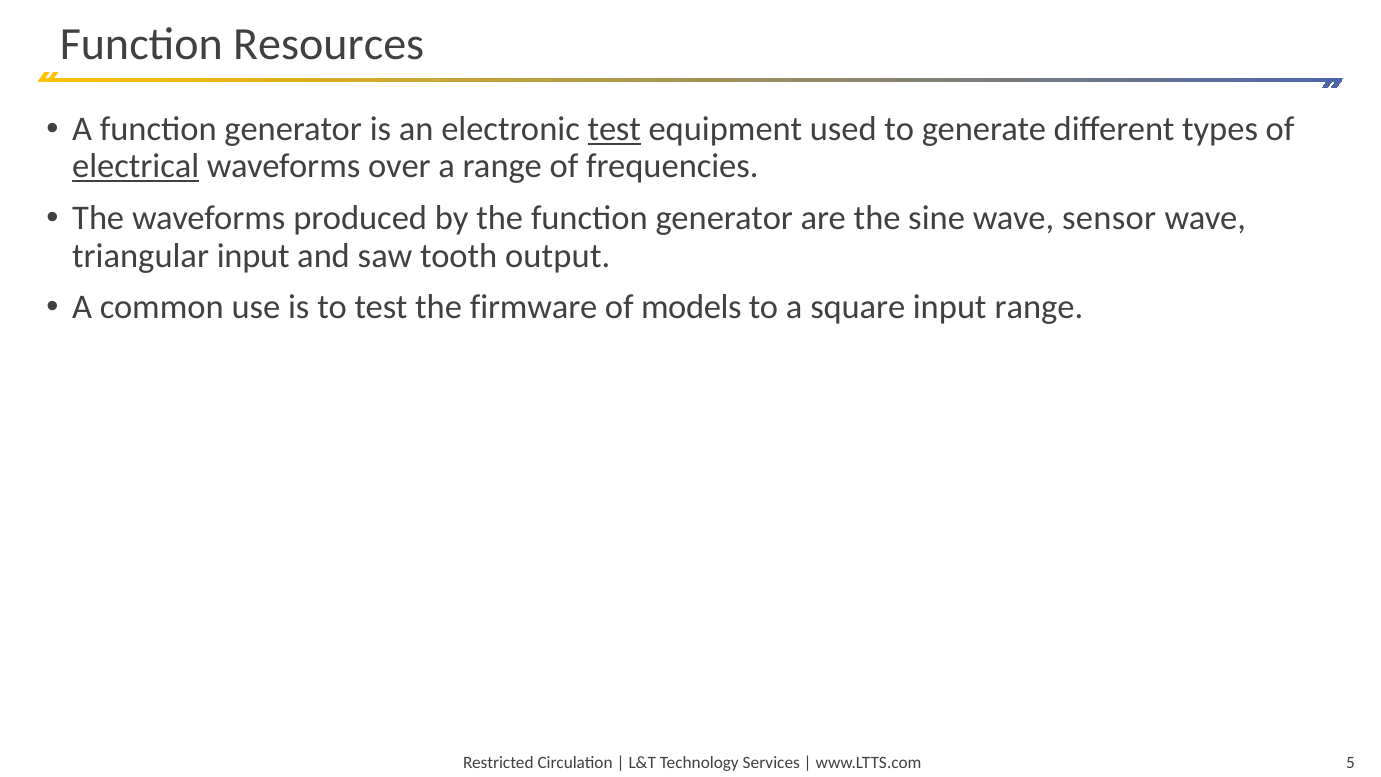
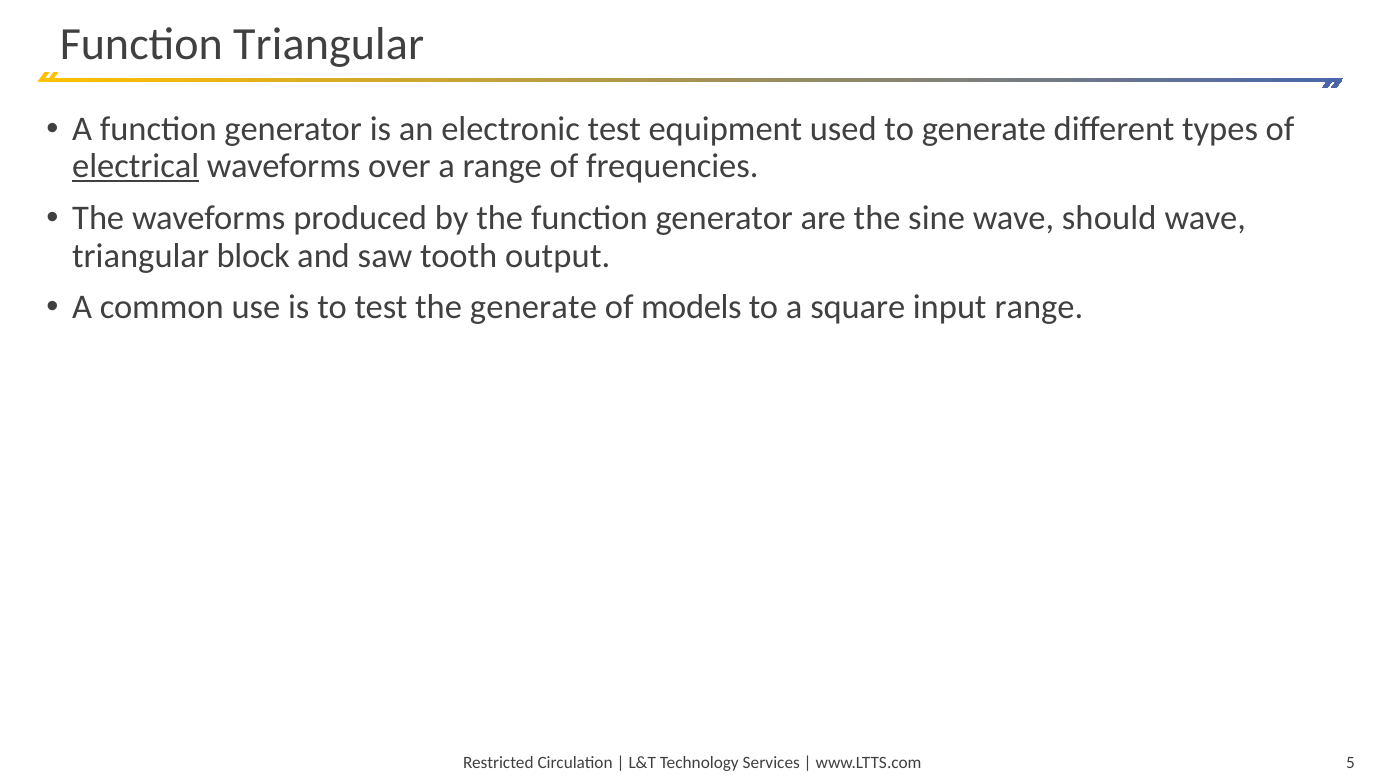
Function Resources: Resources -> Triangular (329, 44)
test underline: present -> none (614, 129)
sensor: sensor -> should (1109, 218)
triangular input: input -> block (253, 256)
the firmware: firmware -> generate (533, 307)
